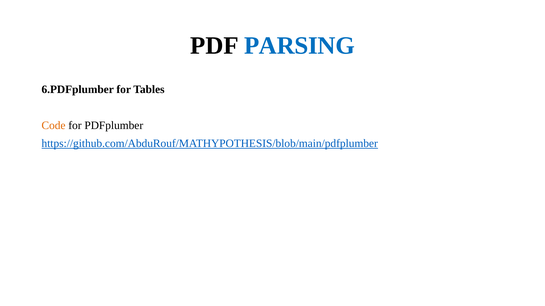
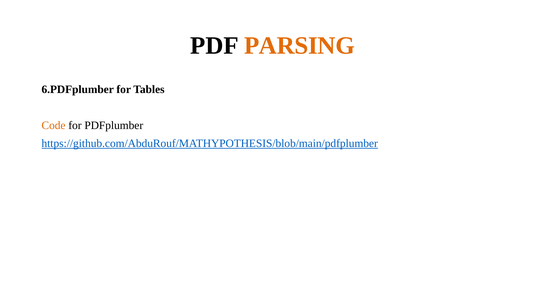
PARSING colour: blue -> orange (299, 46)
